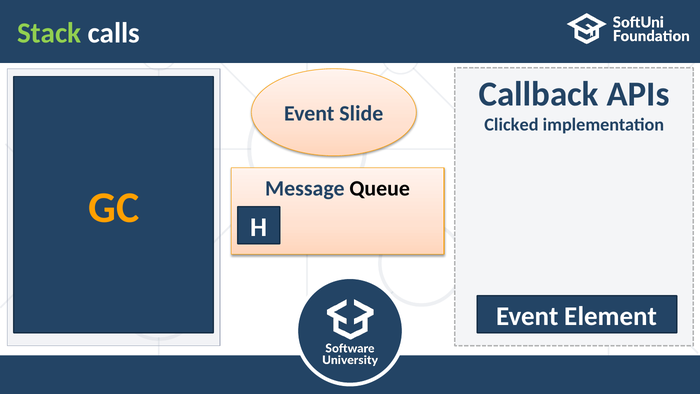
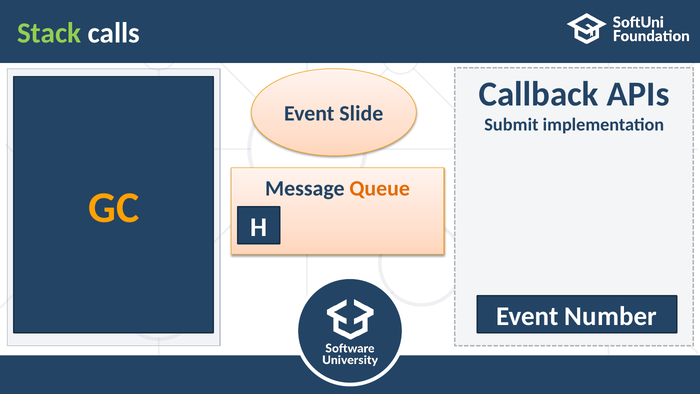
Clicked: Clicked -> Submit (511, 125)
Queue colour: black -> orange (380, 188)
Element: Element -> Number (611, 316)
